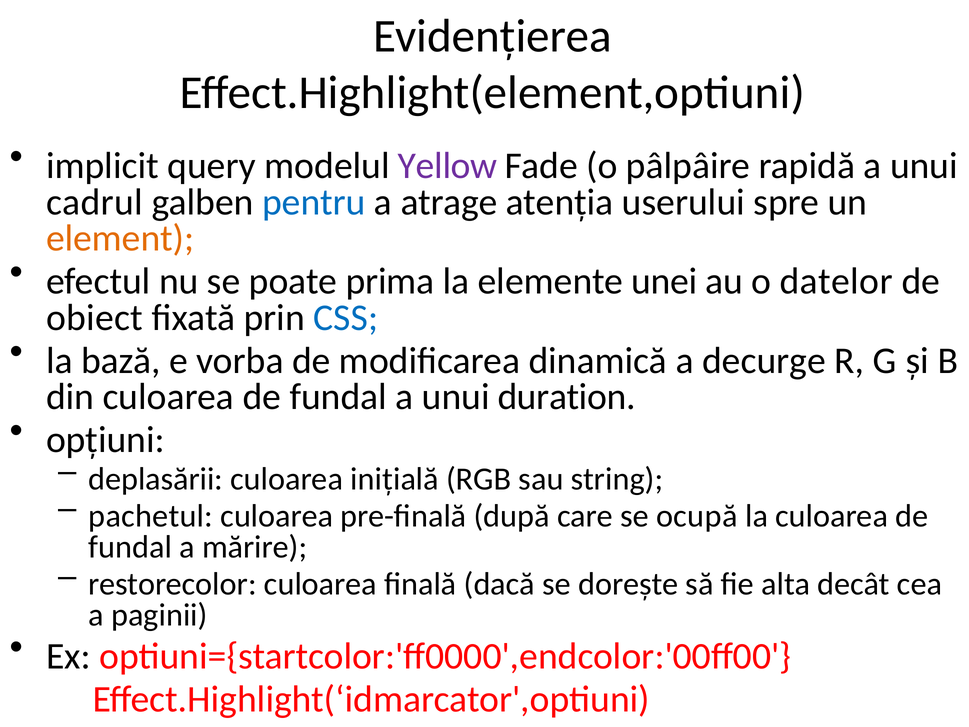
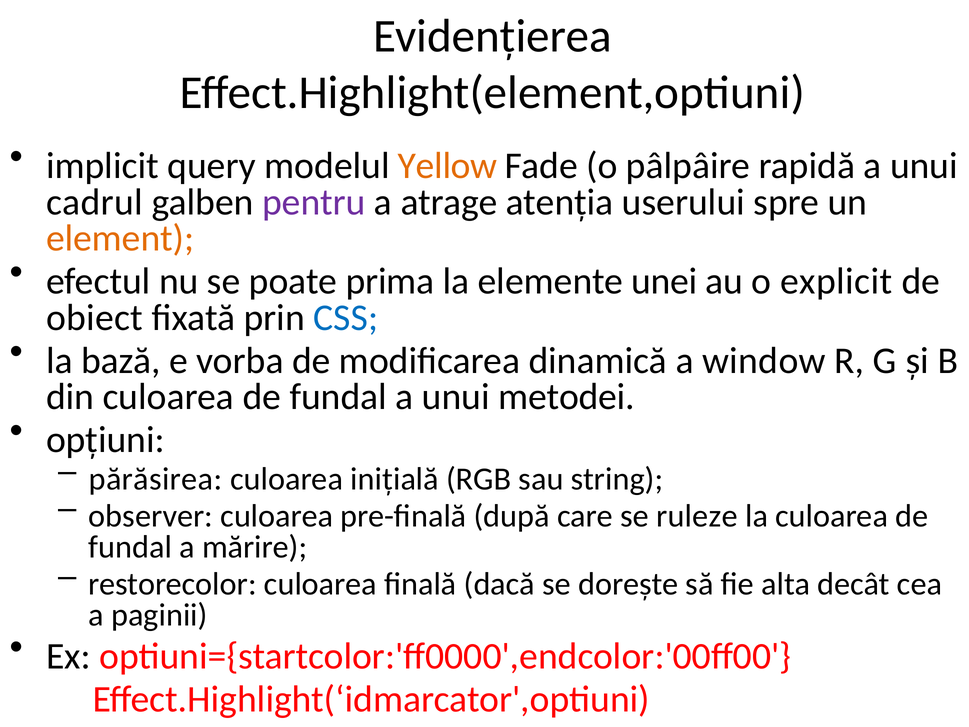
Yellow colour: purple -> orange (448, 166)
pentru colour: blue -> purple (314, 202)
datelor: datelor -> explicit (836, 281)
decurge: decurge -> window (764, 361)
duration: duration -> metodei (566, 397)
deplasării: deplasării -> părăsirea (156, 479)
pachetul: pachetul -> observer (151, 516)
ocupă: ocupă -> ruleze (697, 516)
